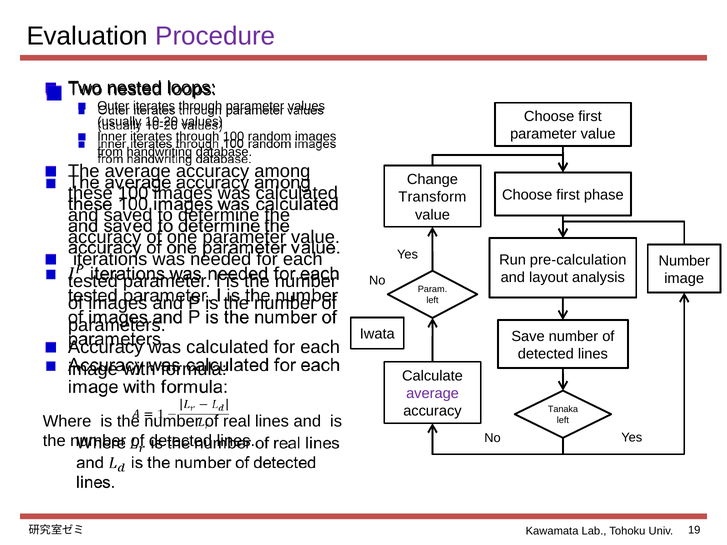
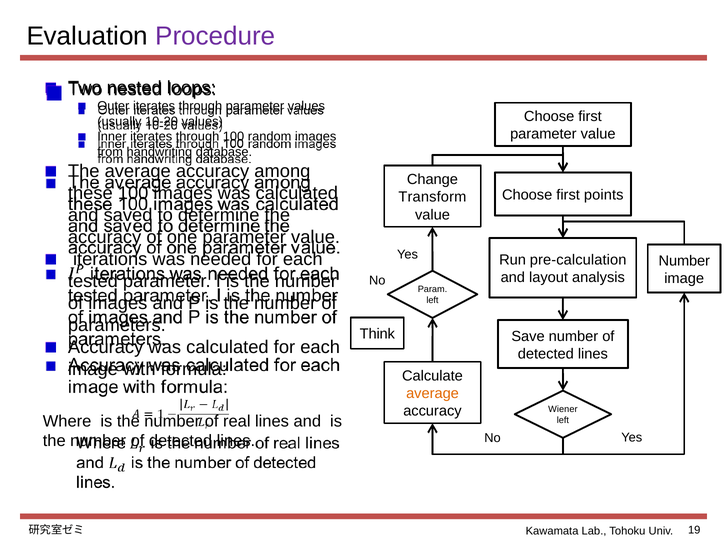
phase: phase -> points (604, 195)
Iwata: Iwata -> Think (377, 334)
average colour: purple -> orange (433, 394)
Tanaka: Tanaka -> Wiener (563, 409)
